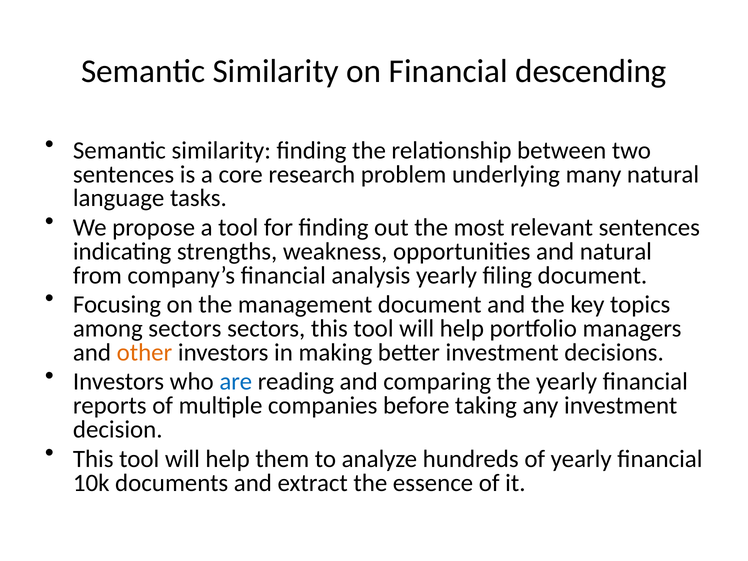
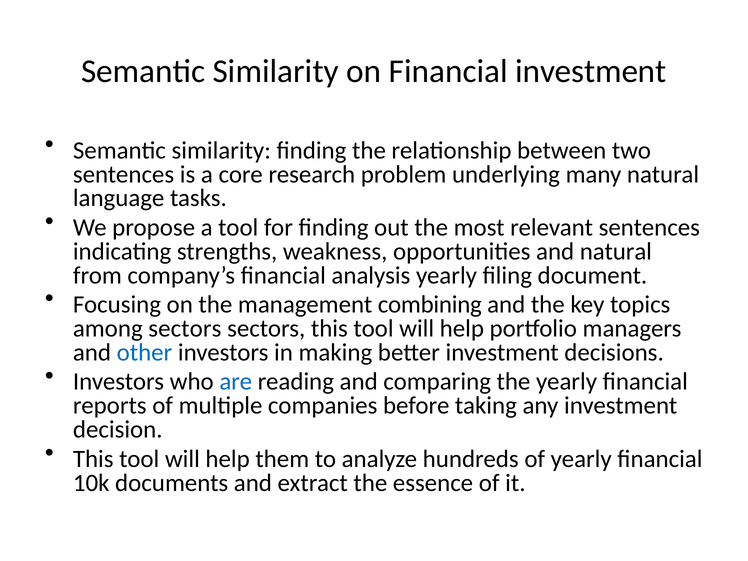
Financial descending: descending -> investment (591, 72)
management document: document -> combining (430, 305)
other colour: orange -> blue (144, 352)
